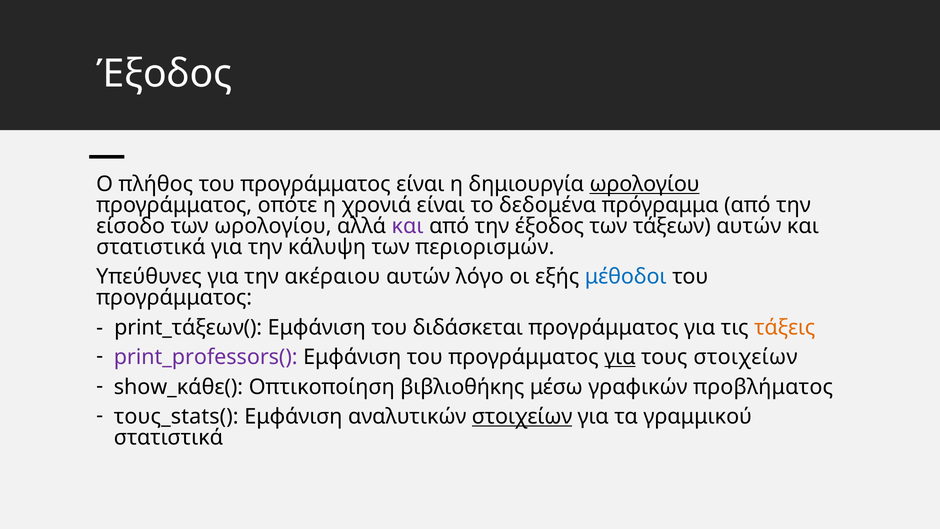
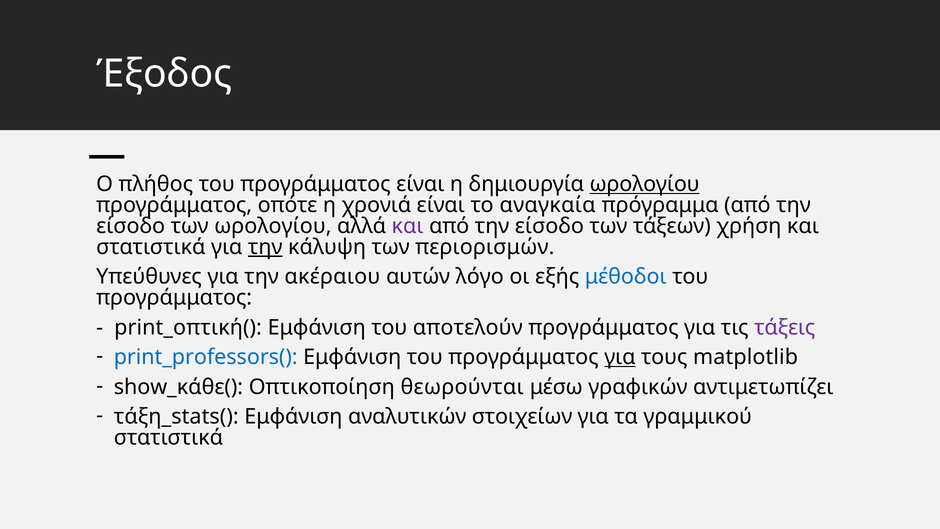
δεδομένα: δεδομένα -> αναγκαία (548, 205)
έξοδος: έξοδος -> είσοδο (549, 226)
τάξεων αυτών: αυτών -> χρήση (749, 226)
την underline: none -> present (265, 247)
print_τάξεων(: print_τάξεων( -> print_οπτική( (188, 327)
διδάσκεται: διδάσκεται -> αποτελούν (468, 327)
τάξεις colour: orange -> purple (785, 327)
print_professors( colour: purple -> blue (206, 357)
τους στοιχείων: στοιχείων -> matplotlib (746, 357)
βιβλιοθήκης: βιβλιοθήκης -> θεωρούνται (462, 387)
προβλήματος: προβλήματος -> αντιμετωπίζει (763, 387)
τους_stats(: τους_stats( -> τάξη_stats( (176, 416)
στοιχείων underline: present -> none (522, 416)
